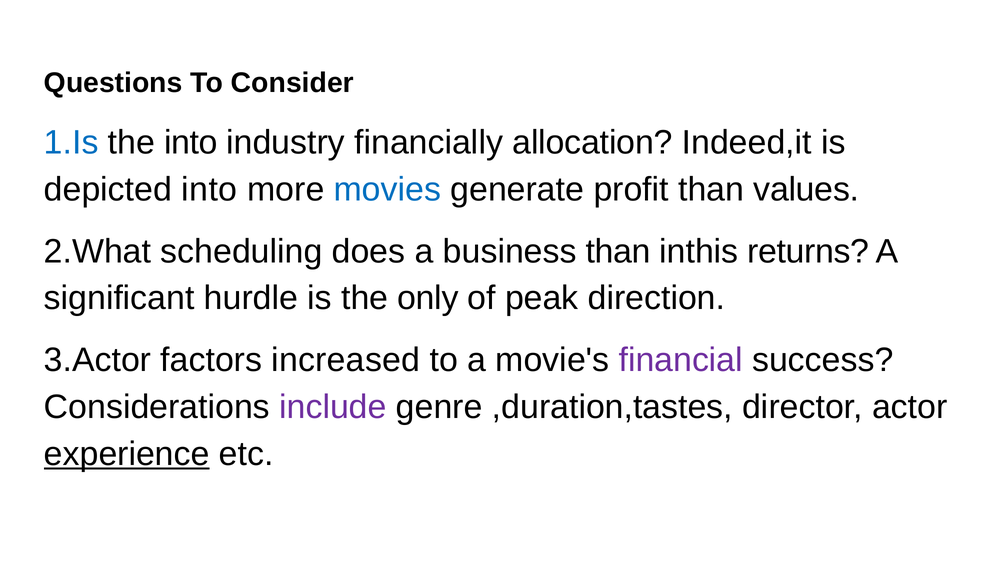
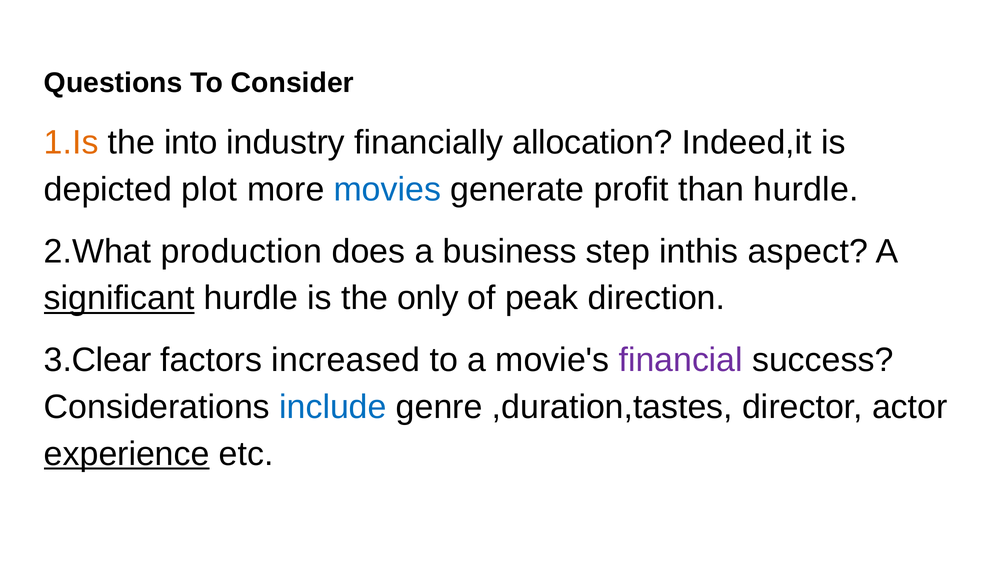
1.Is colour: blue -> orange (71, 143)
depicted into: into -> plot (209, 189)
than values: values -> hurdle (806, 189)
scheduling: scheduling -> production (241, 251)
business than: than -> step (618, 251)
returns: returns -> aspect (808, 251)
significant underline: none -> present (119, 298)
3.Actor: 3.Actor -> 3.Clear (98, 360)
include colour: purple -> blue (333, 407)
